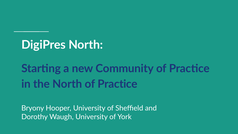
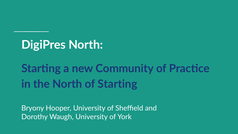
North of Practice: Practice -> Starting (117, 84)
